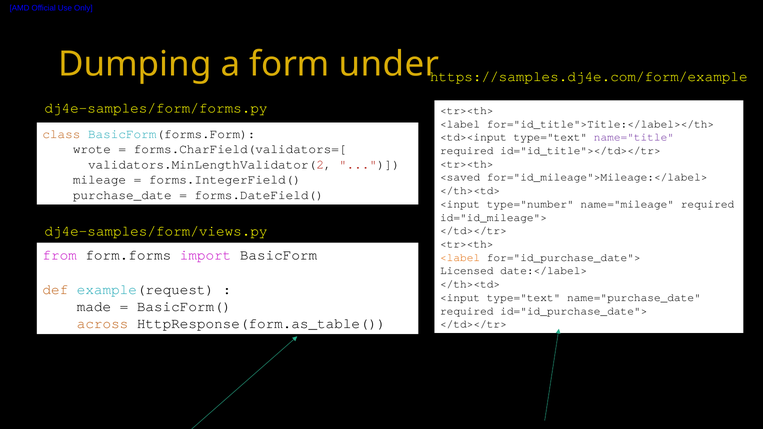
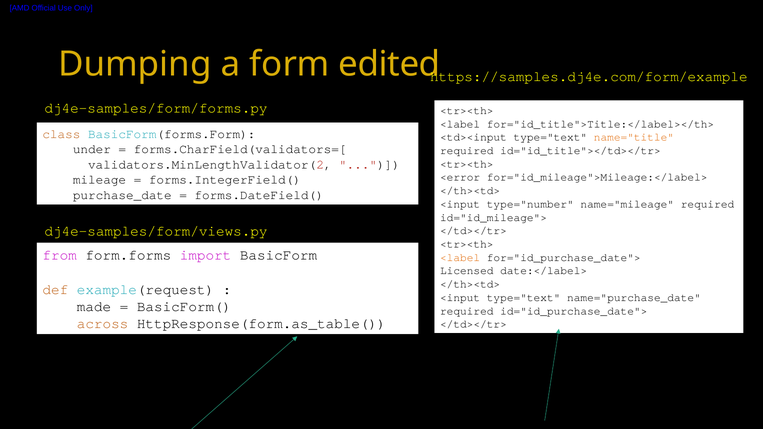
under: under -> edited (389, 64)
name="title colour: purple -> orange (634, 137)
wrote: wrote -> under (92, 149)
<saved: <saved -> <error (460, 177)
